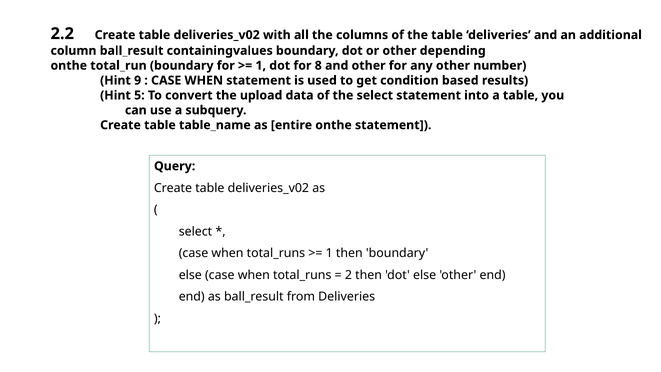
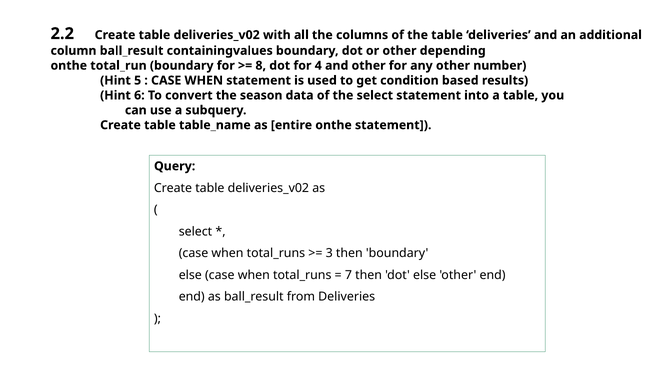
1: 1 -> 8 (261, 66)
8: 8 -> 4 (318, 66)
9: 9 -> 5 (138, 80)
5: 5 -> 6 (139, 95)
upload: upload -> season (261, 95)
1: 1 -> 3 (329, 253)
2: 2 -> 7 (348, 275)
